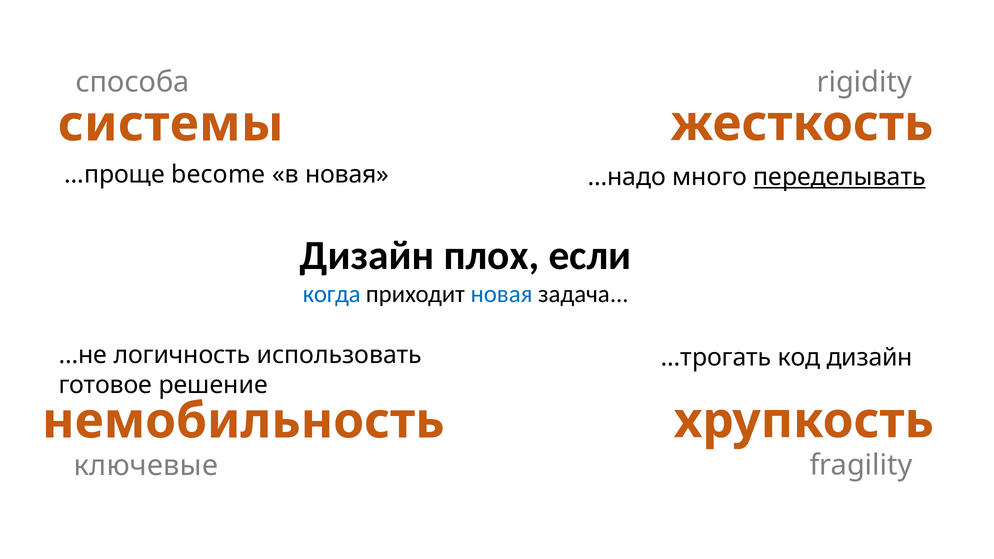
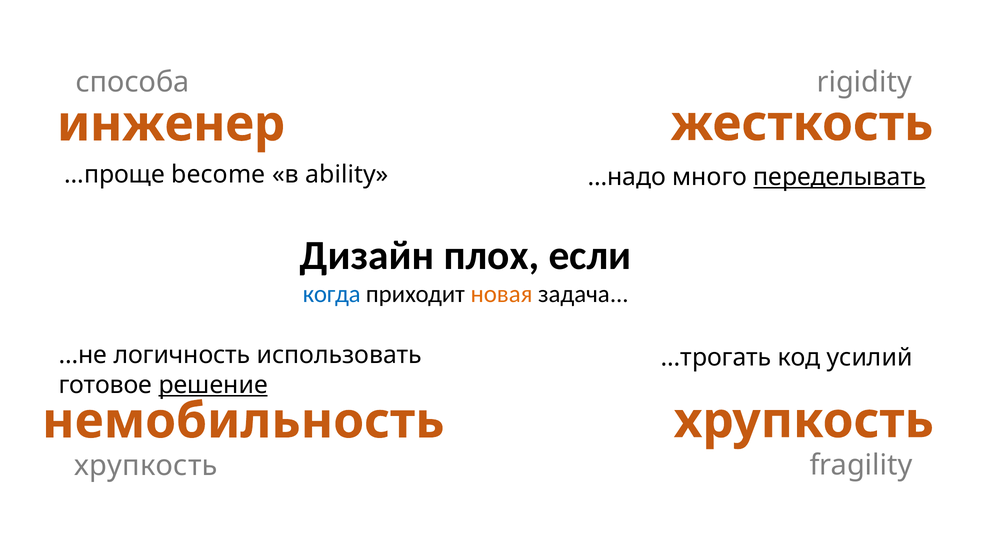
системы: системы -> инженер (171, 124)
в новая: новая -> ability (347, 175)
новая colour: blue -> orange (501, 294)
код дизайн: дизайн -> усилий (870, 358)
решение underline: none -> present (213, 385)
ключевые: ключевые -> хрупкость (146, 466)
